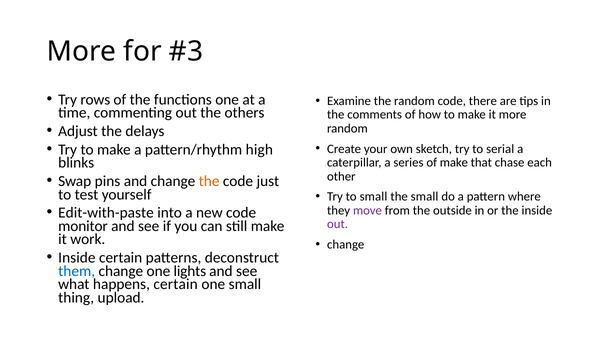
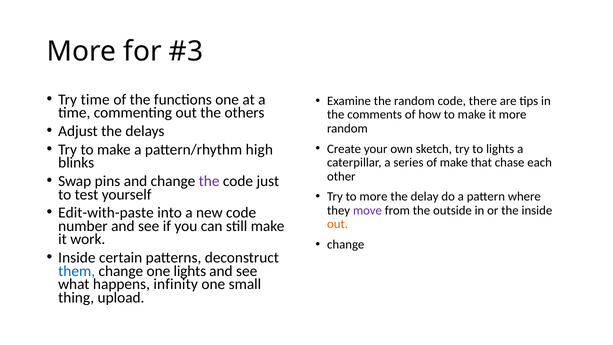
Try rows: rows -> time (95, 100)
to serial: serial -> lights (500, 149)
the colour: orange -> purple (209, 181)
to small: small -> more (373, 197)
the small: small -> delay (425, 197)
out colour: purple -> orange (338, 224)
monitor: monitor -> number (83, 226)
happens certain: certain -> infinity (176, 284)
